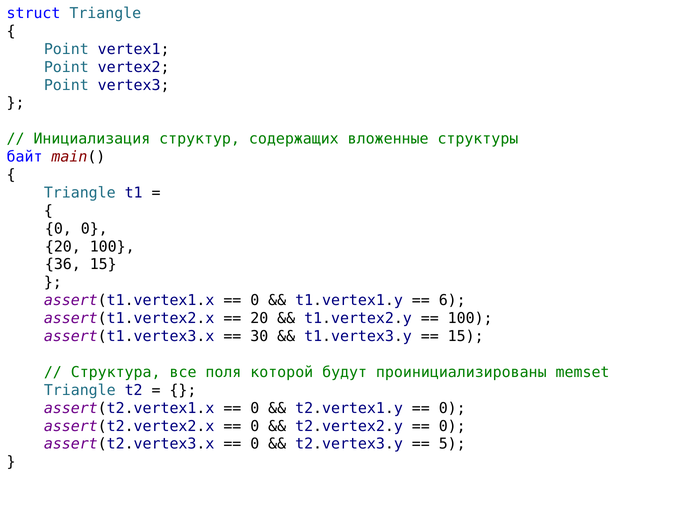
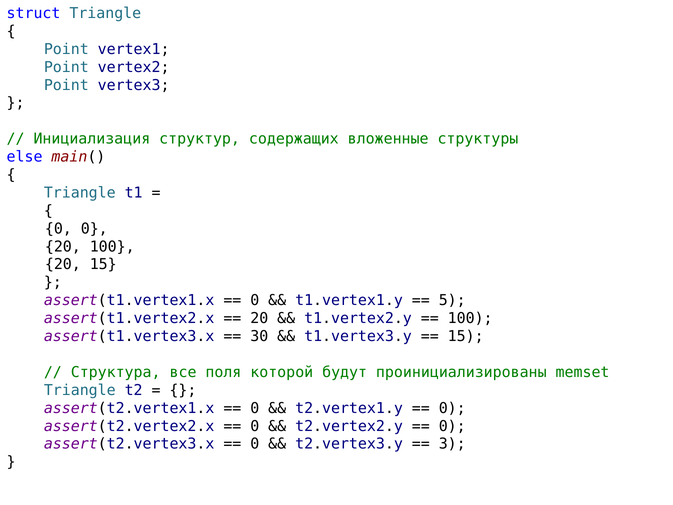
байт: байт -> else (25, 157)
36: 36 -> 20 (63, 264)
6: 6 -> 5 (452, 300)
5: 5 -> 3 (452, 444)
